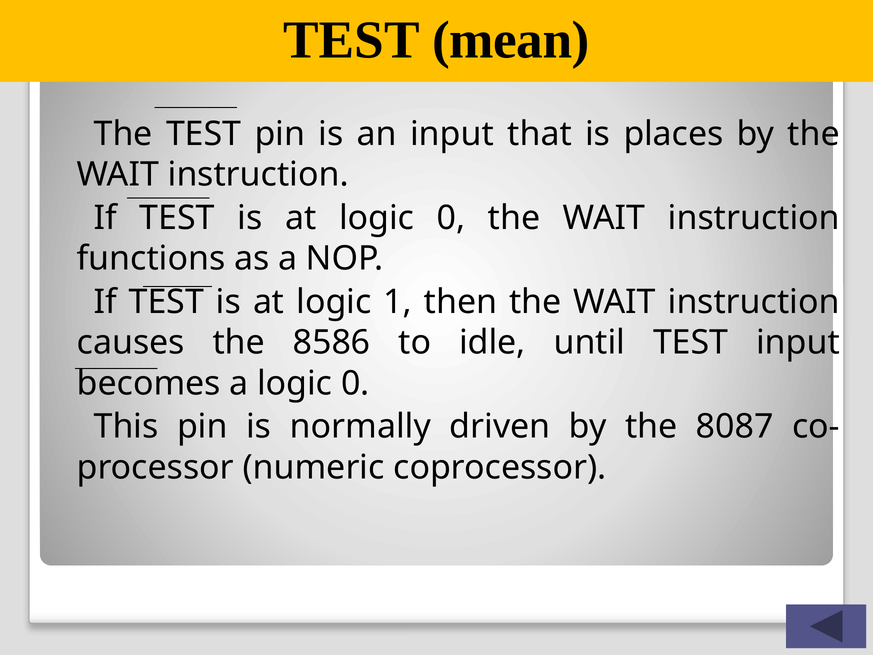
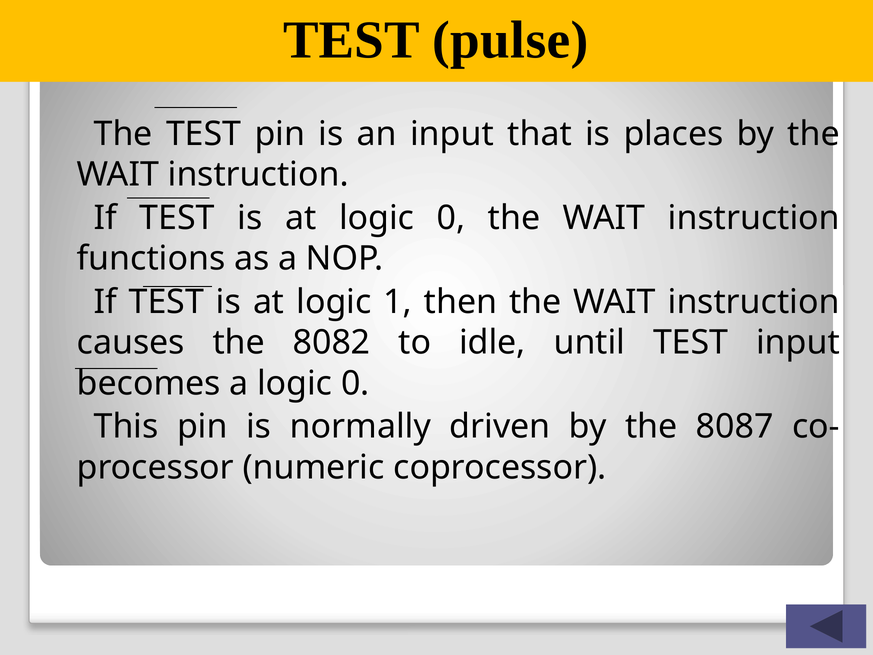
mean: mean -> pulse (510, 40)
8586: 8586 -> 8082 (332, 342)
